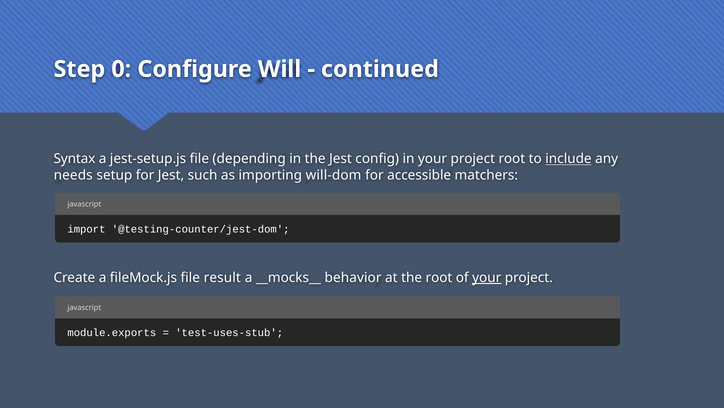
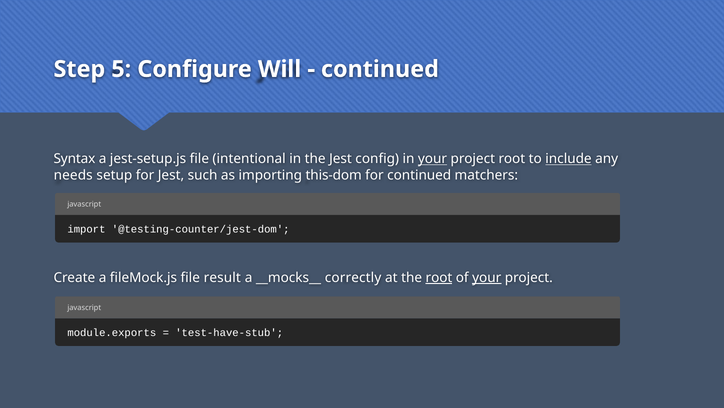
0: 0 -> 5 (121, 69)
depending: depending -> intentional (249, 159)
your underline: none -> present (432, 159)
will-dom: will-dom -> this-dom (334, 175)
for accessible: accessible -> continued (419, 175)
behavior: behavior -> correctly (353, 277)
root underline: none -> present (439, 277)
test-uses-stub: test-uses-stub -> test-have-stub (229, 332)
